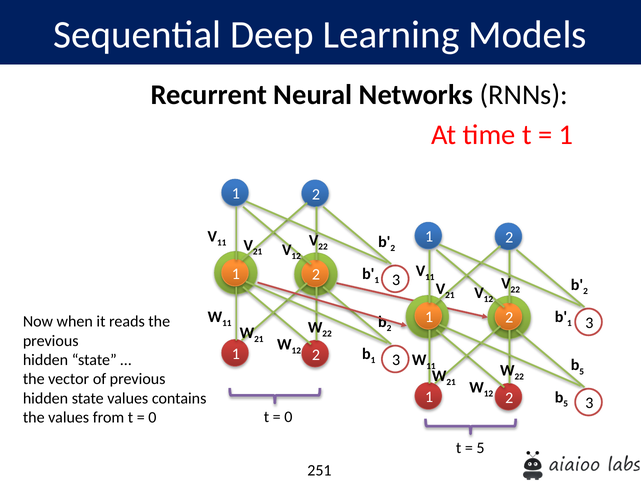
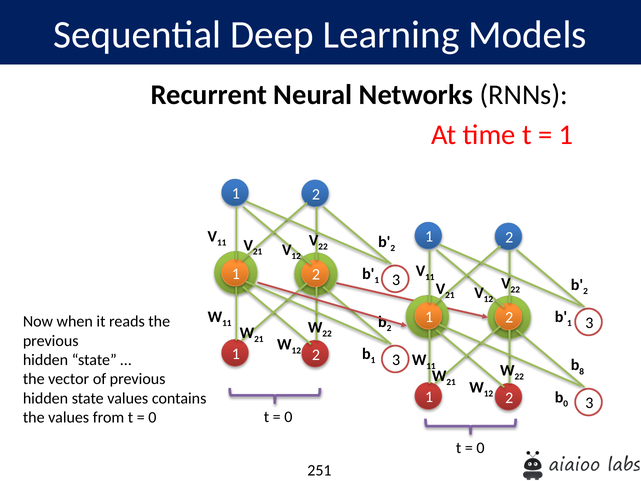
5: 5 -> 8 (582, 371)
5: 5 -> 0 (566, 403)
5: 5 -> 0 (480, 448)
